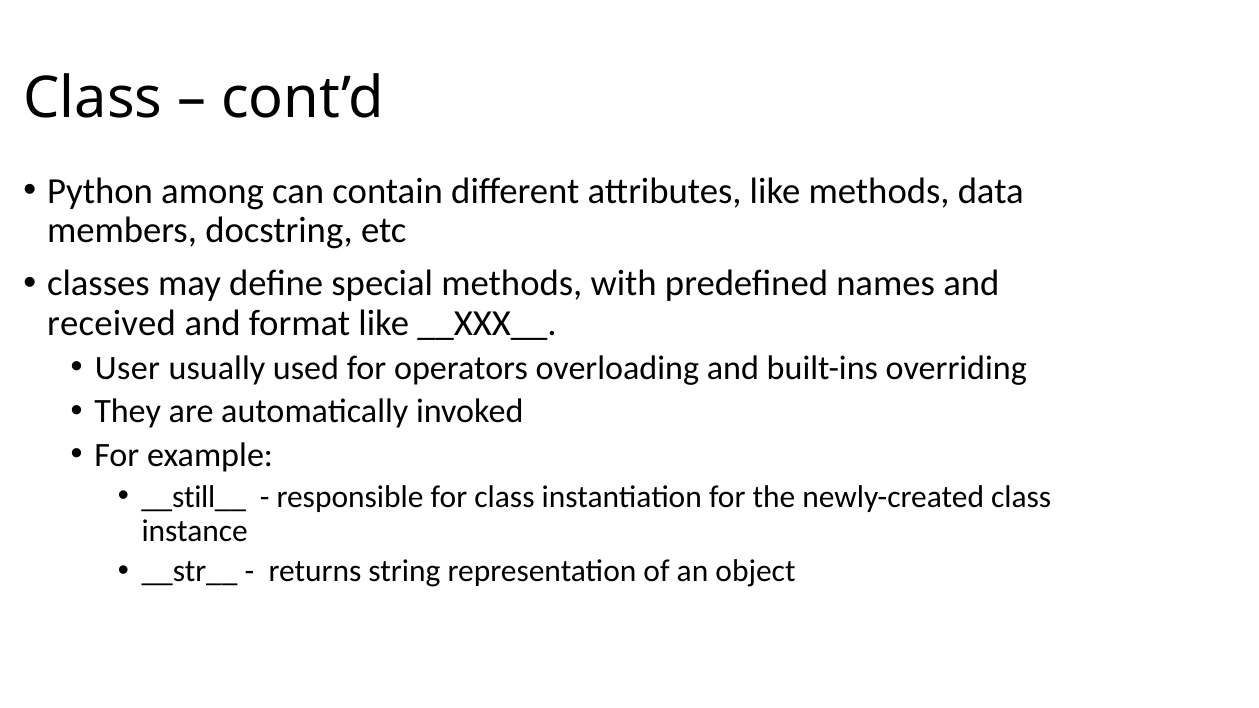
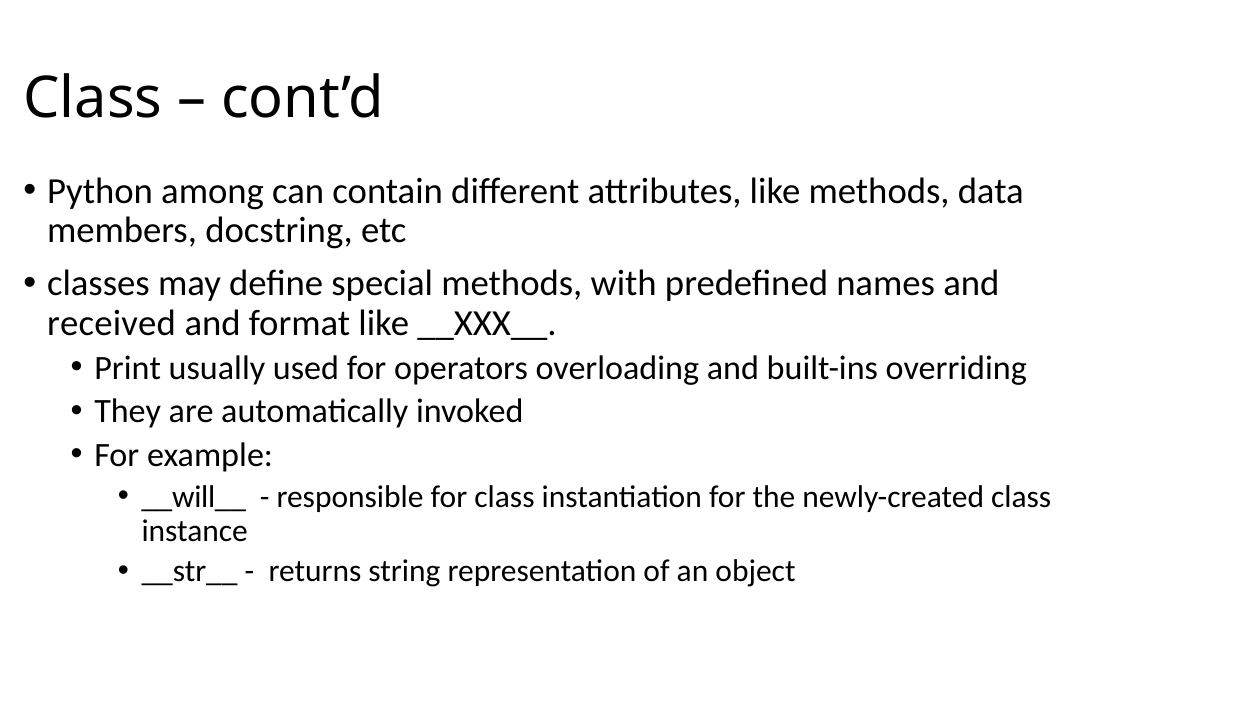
User: User -> Print (128, 368)
__still__: __still__ -> __will__ (194, 497)
